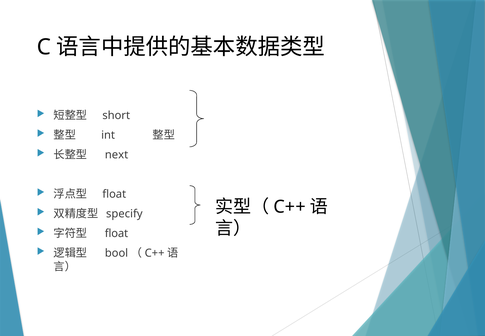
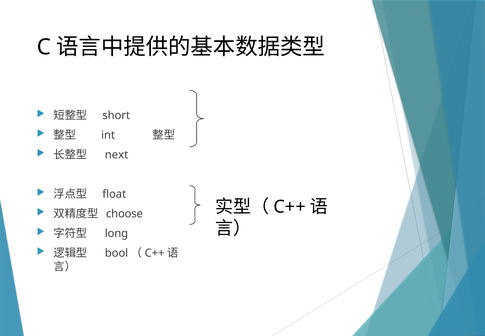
specify: specify -> choose (124, 214)
float: float -> long (116, 233)
